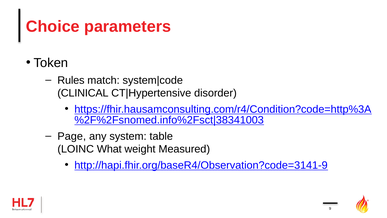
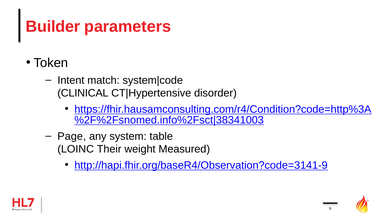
Choice: Choice -> Builder (53, 26)
Rules: Rules -> Intent (71, 80)
What: What -> Their (109, 149)
